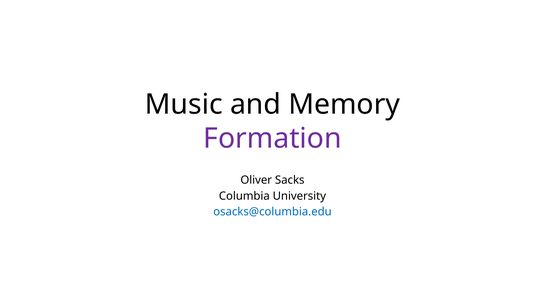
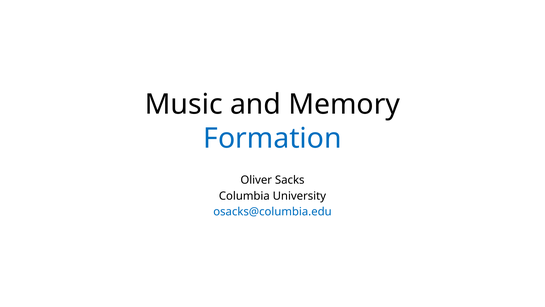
Formation colour: purple -> blue (272, 138)
